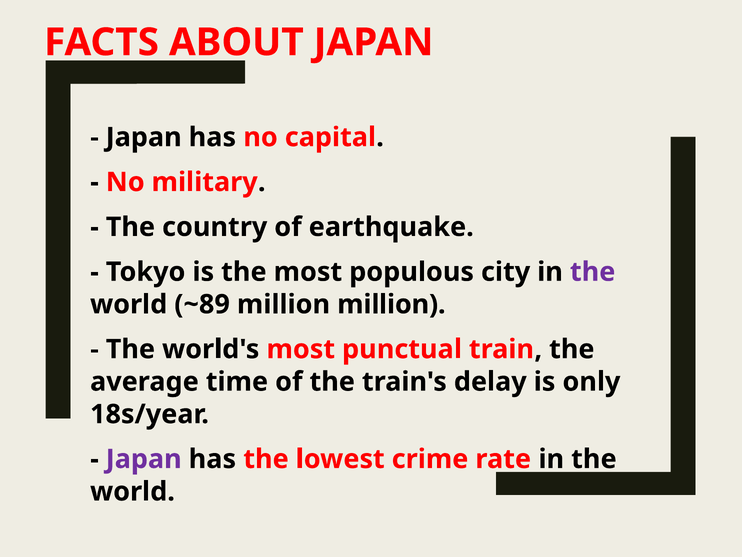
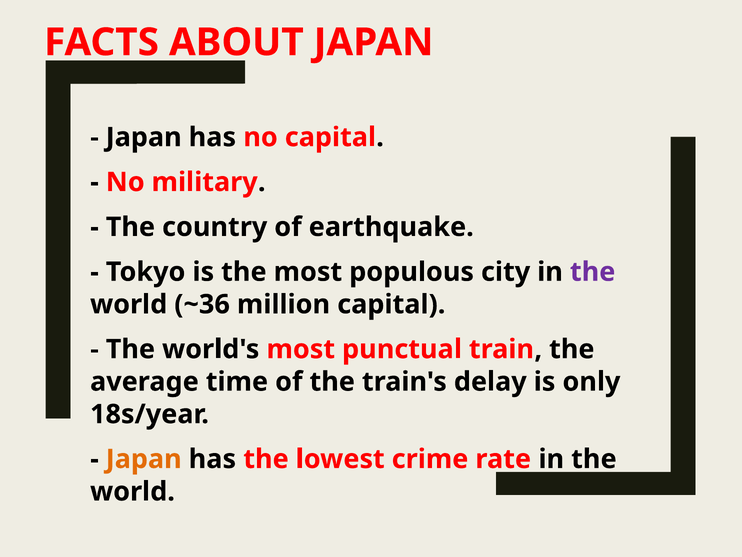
~89: ~89 -> ~36 (202, 304)
million million: million -> capital (391, 304)
Japan colour: purple -> orange (144, 459)
